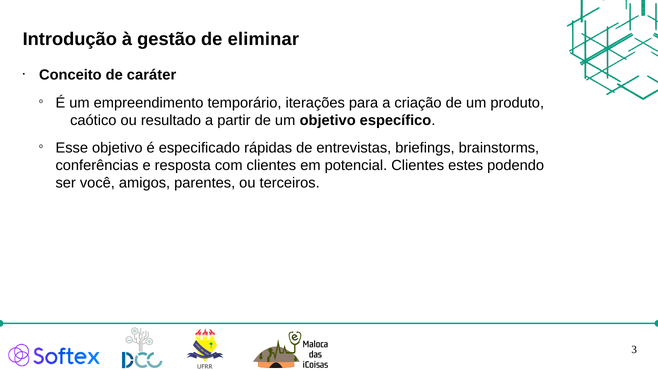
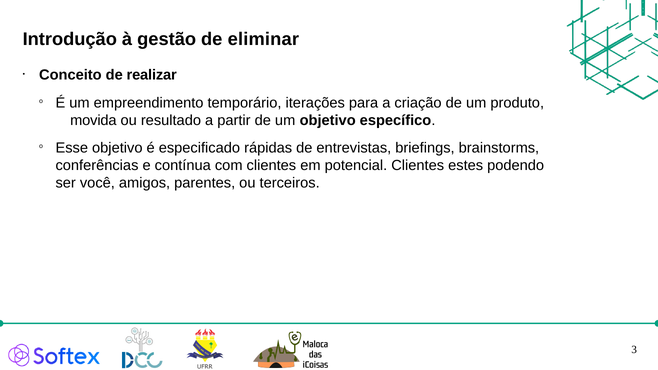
caráter: caráter -> realizar (152, 75)
caótico: caótico -> movida (93, 120)
resposta: resposta -> contínua (183, 165)
